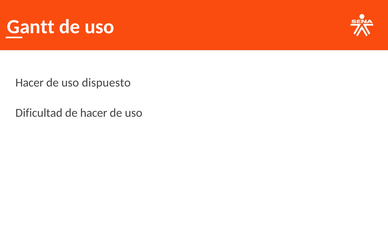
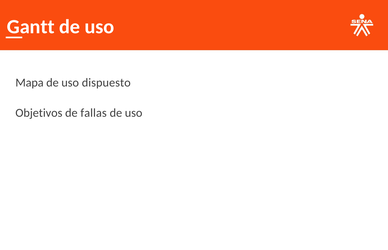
Hacer: Hacer -> Mapa (30, 83)
Dificultad: Dificultad -> Objetivos (39, 113)
de hacer: hacer -> fallas (94, 113)
